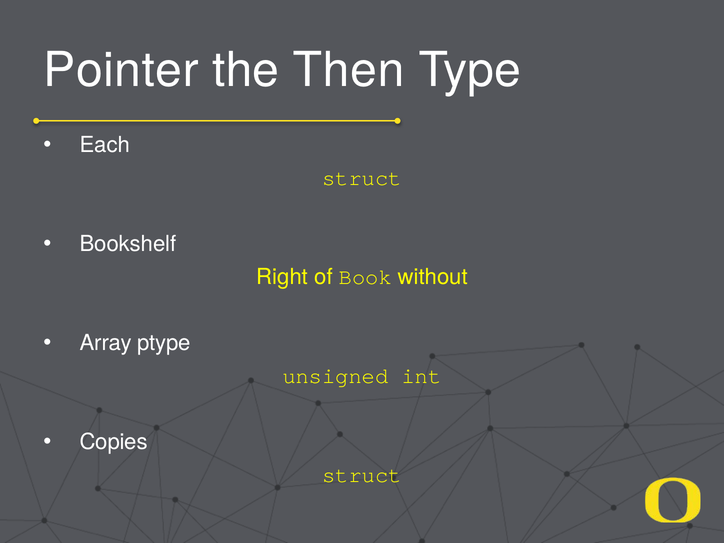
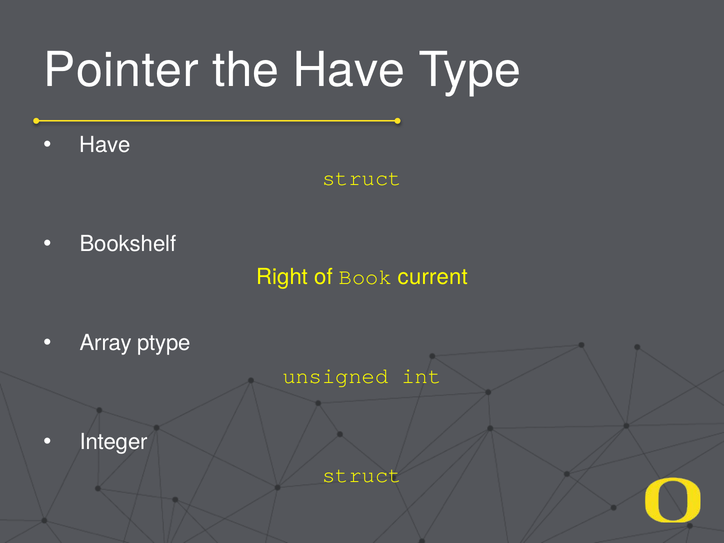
the Then: Then -> Have (349, 70)
Each: Each -> Have (105, 145)
without: without -> current (433, 277)
Copies: Copies -> Integer (114, 442)
